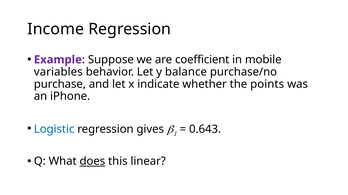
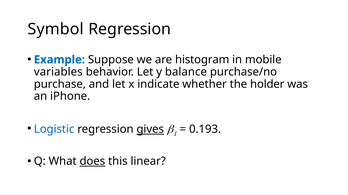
Income: Income -> Symbol (56, 29)
Example colour: purple -> blue (59, 60)
coefficient: coefficient -> histogram (202, 60)
points: points -> holder (267, 84)
gives underline: none -> present (150, 130)
0.643: 0.643 -> 0.193 (205, 130)
